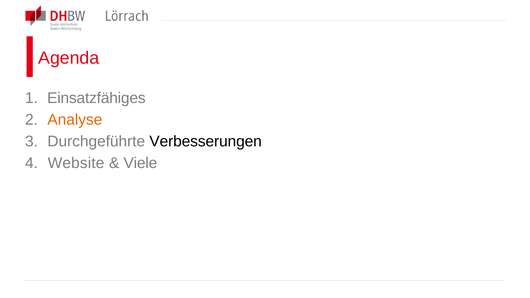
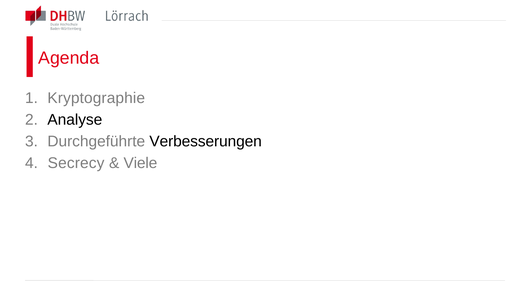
Einsatzfähiges: Einsatzfähiges -> Kryptographie (96, 98)
Analyse colour: orange -> black (75, 120)
Website: Website -> Secrecy (76, 163)
